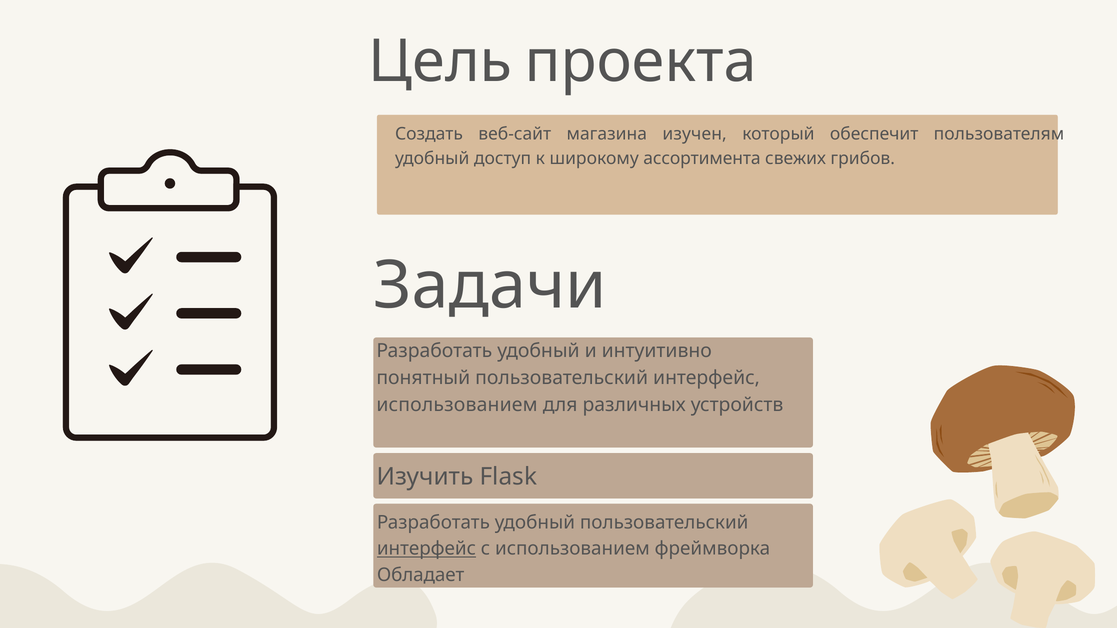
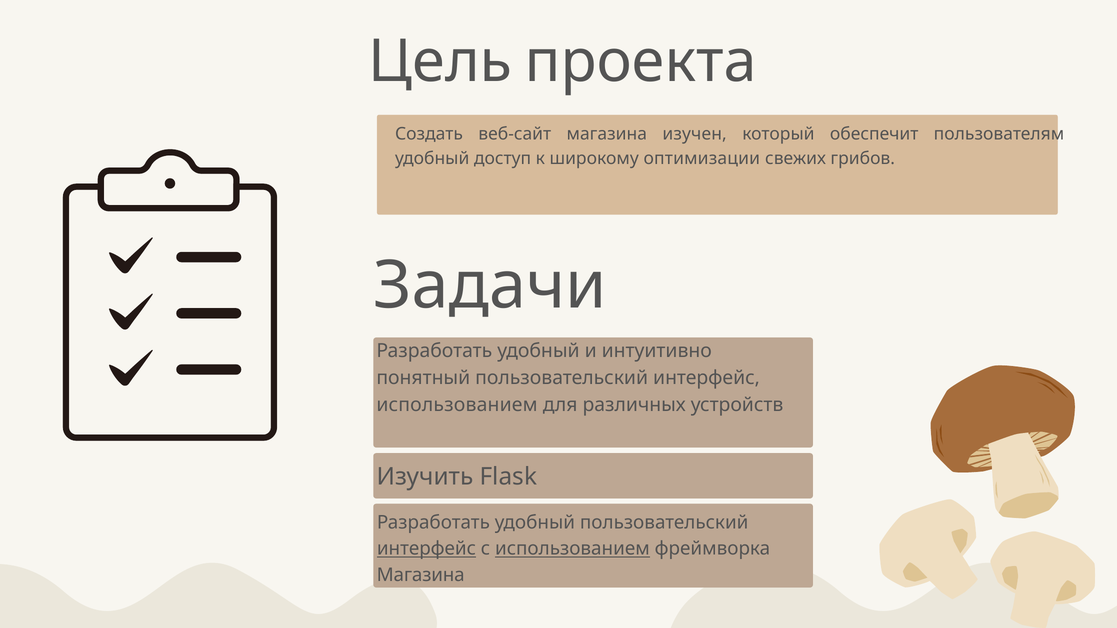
ассортимента: ассортимента -> оптимизации (702, 159)
использованием underline: none -> present (572, 549)
Обладает: Обладает -> Магазина (421, 576)
